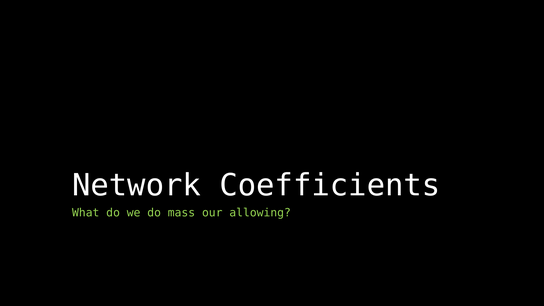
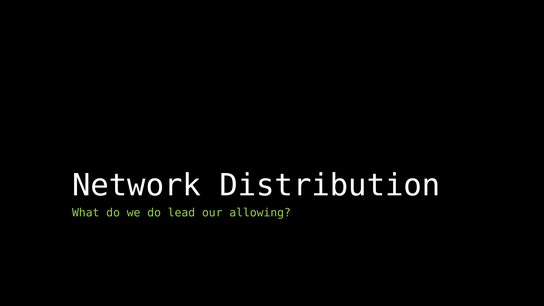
Coefficients: Coefficients -> Distribution (330, 185)
mass: mass -> lead (181, 213)
